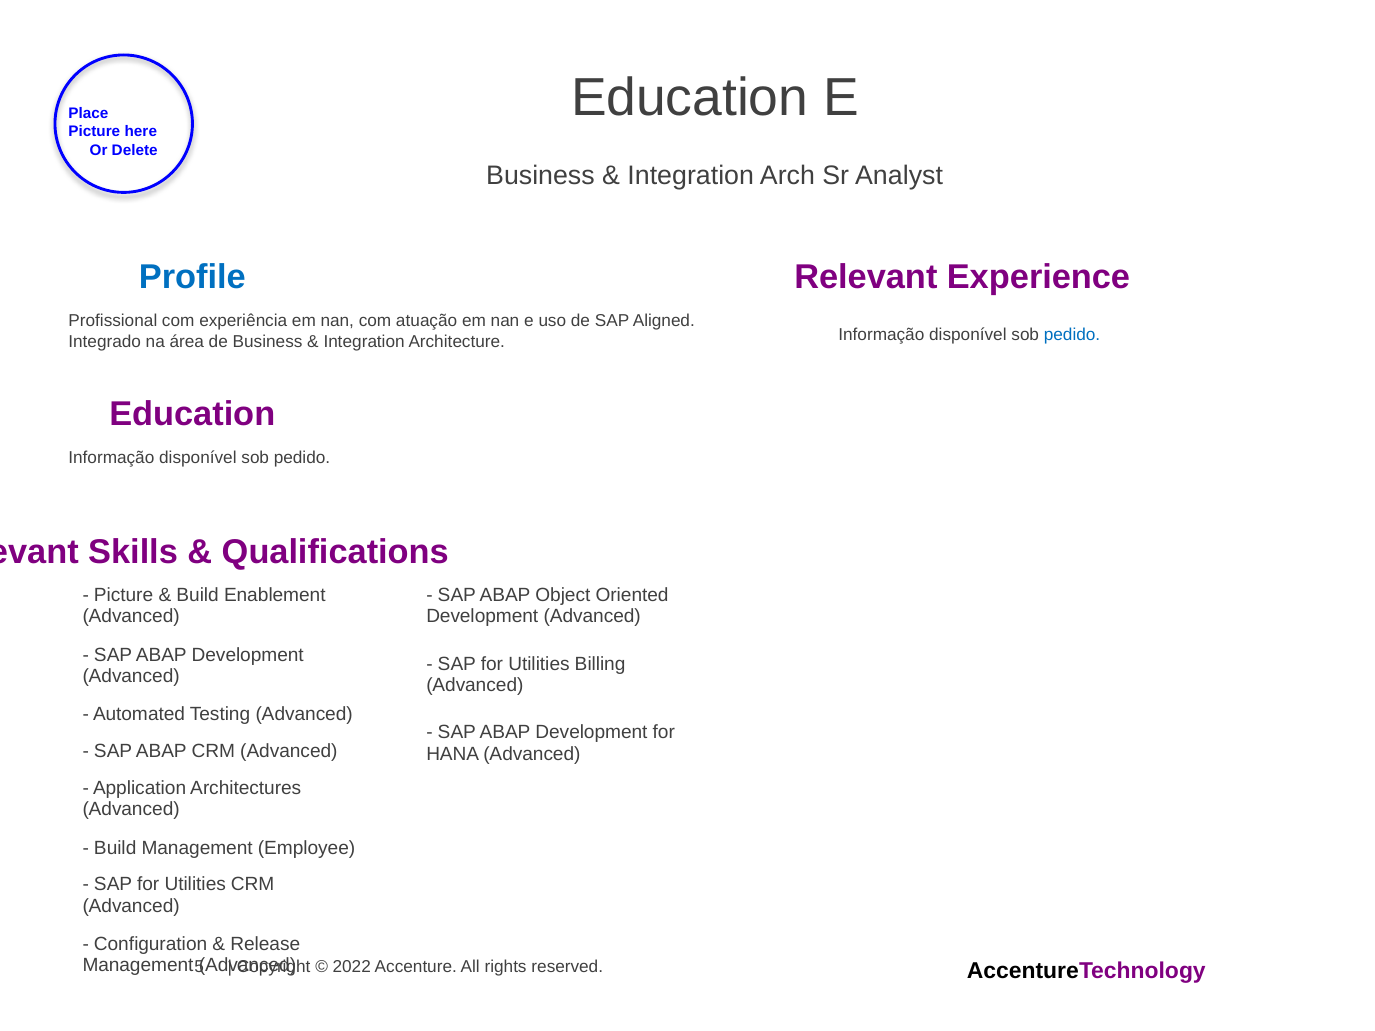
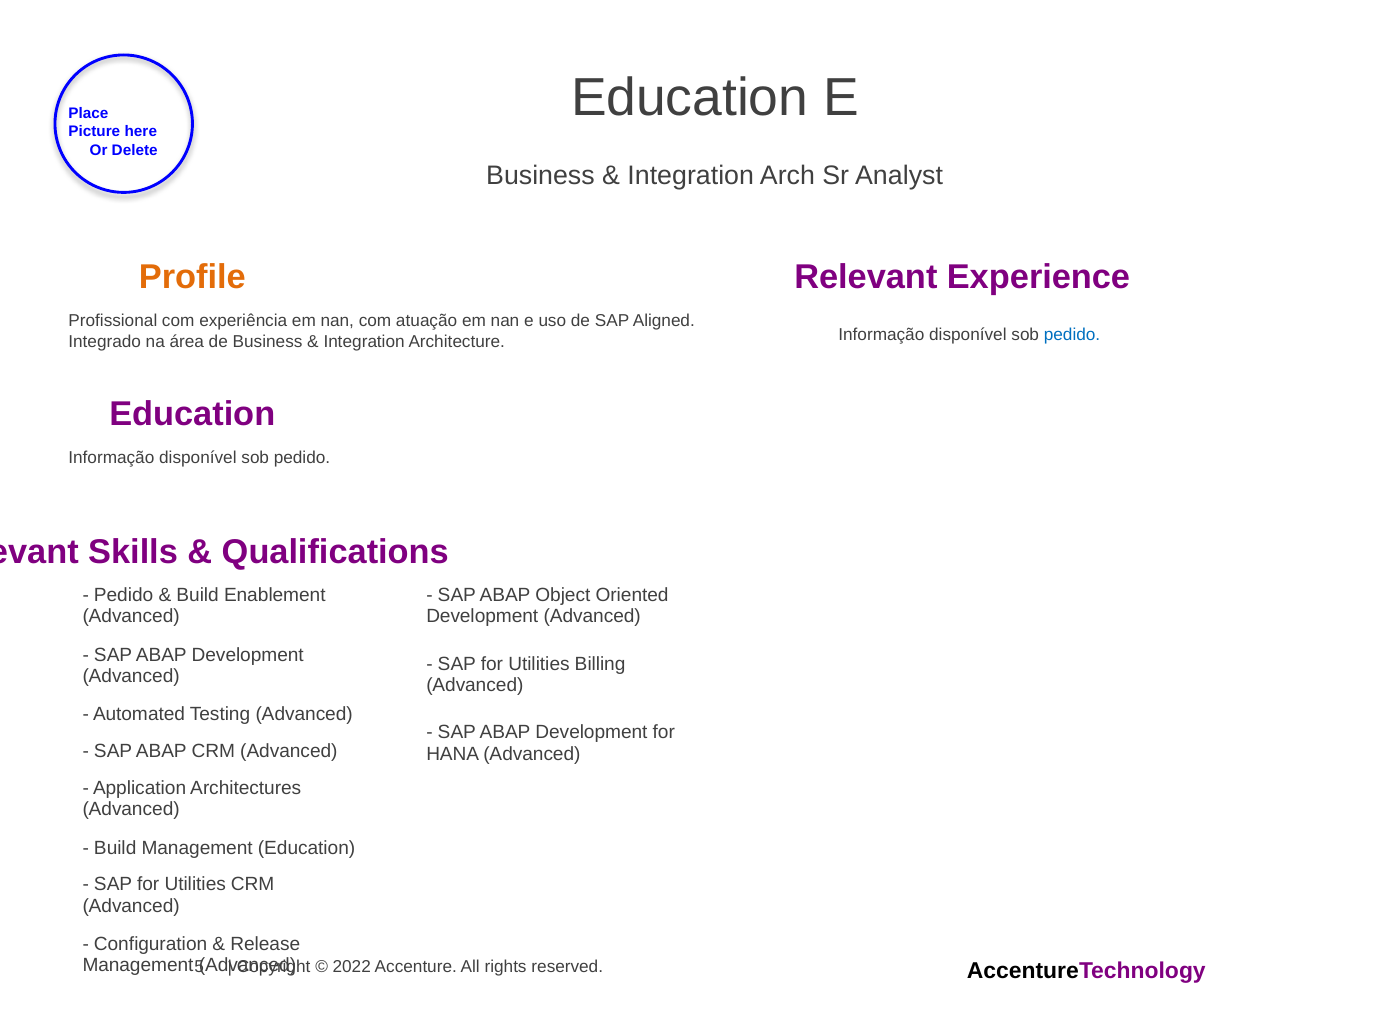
Profile colour: blue -> orange (192, 277)
Picture: Picture -> Pedido (124, 595)
Management Employee: Employee -> Education (307, 848)
